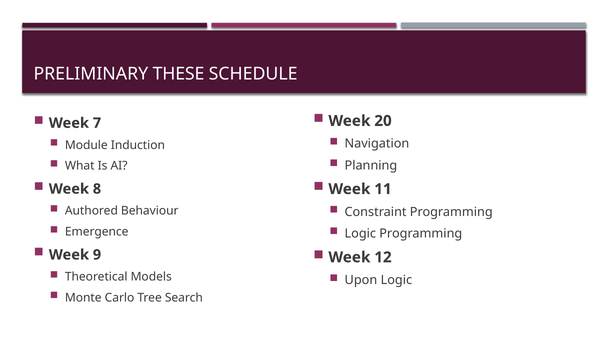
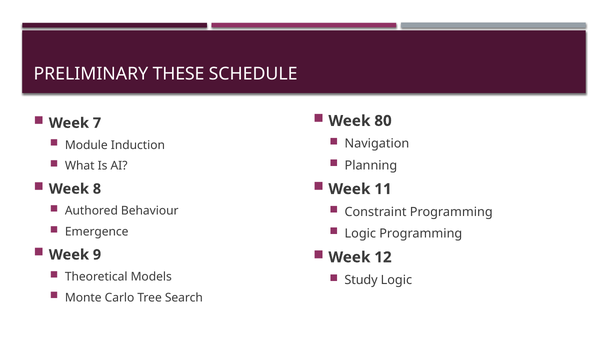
20: 20 -> 80 (383, 121)
Upon: Upon -> Study (361, 280)
